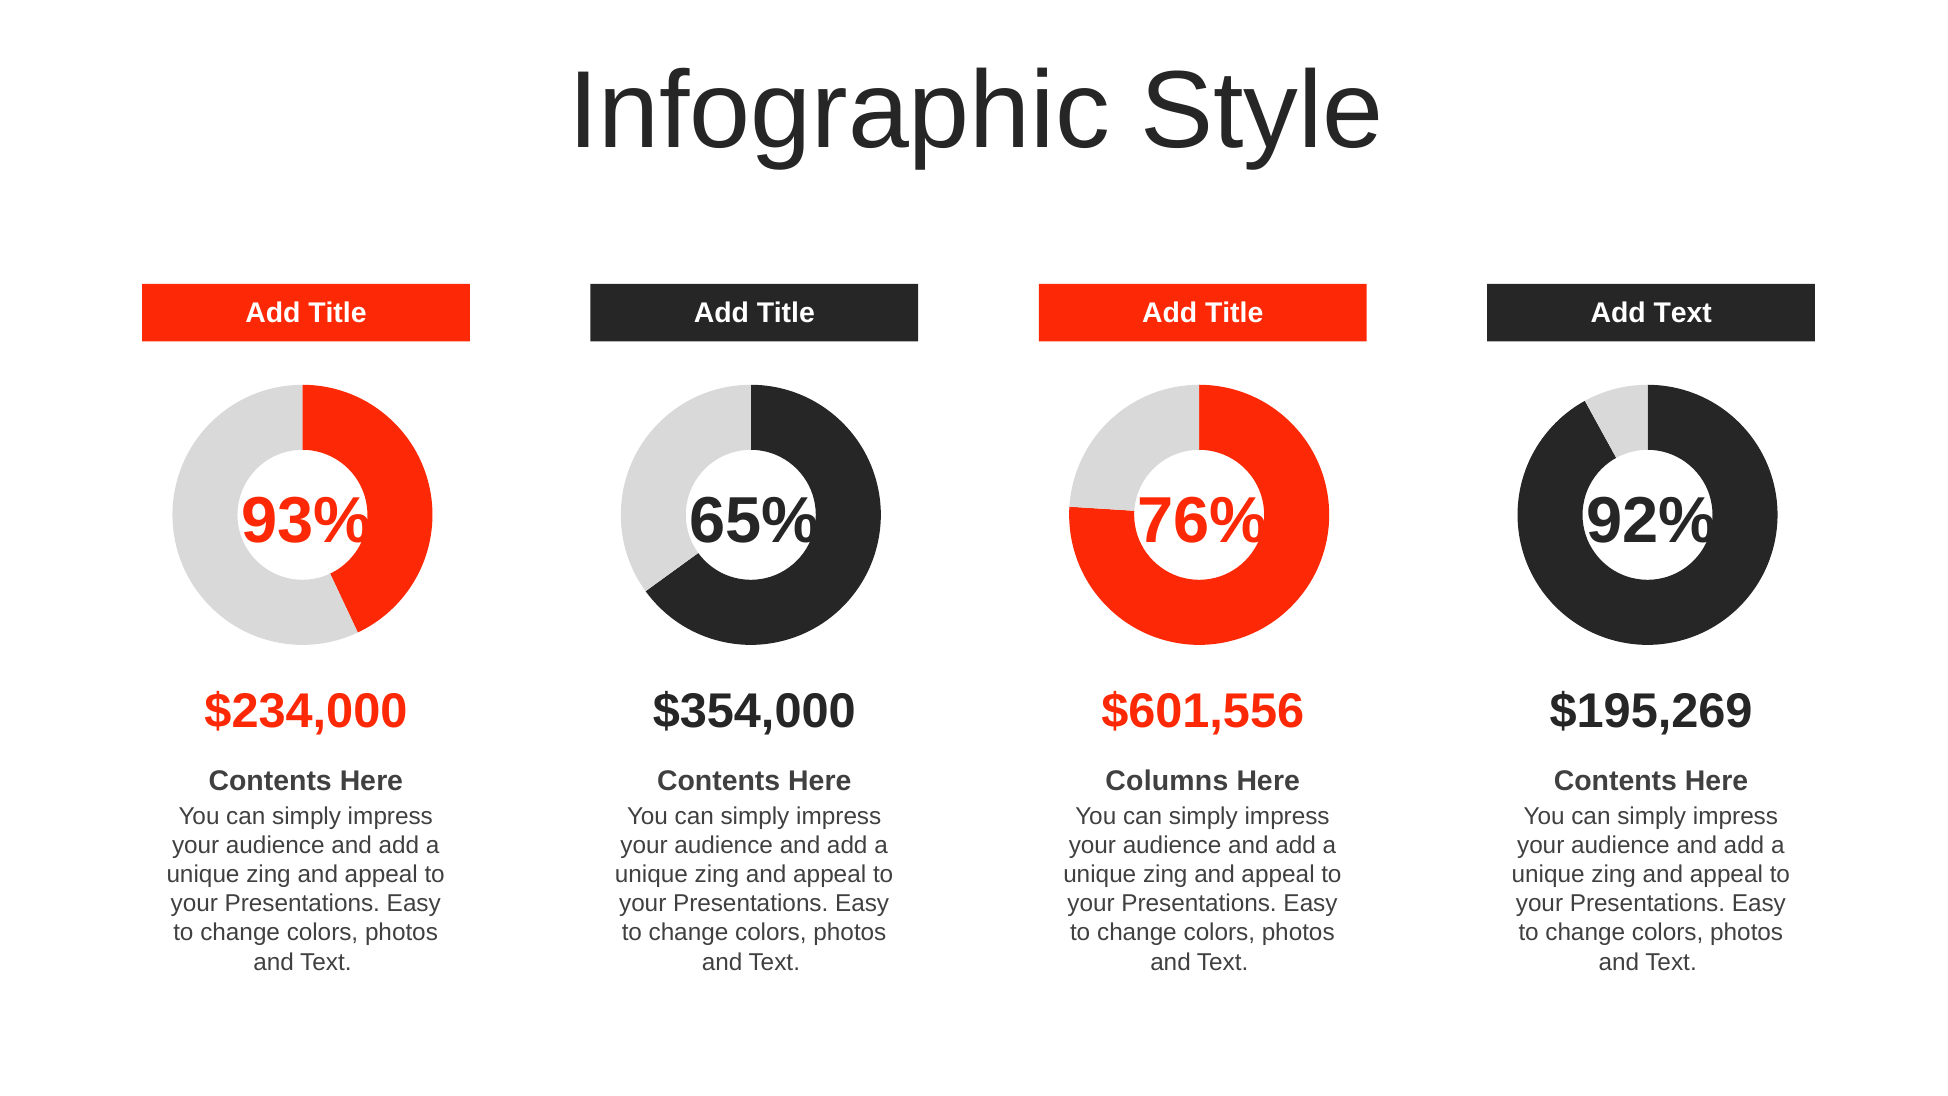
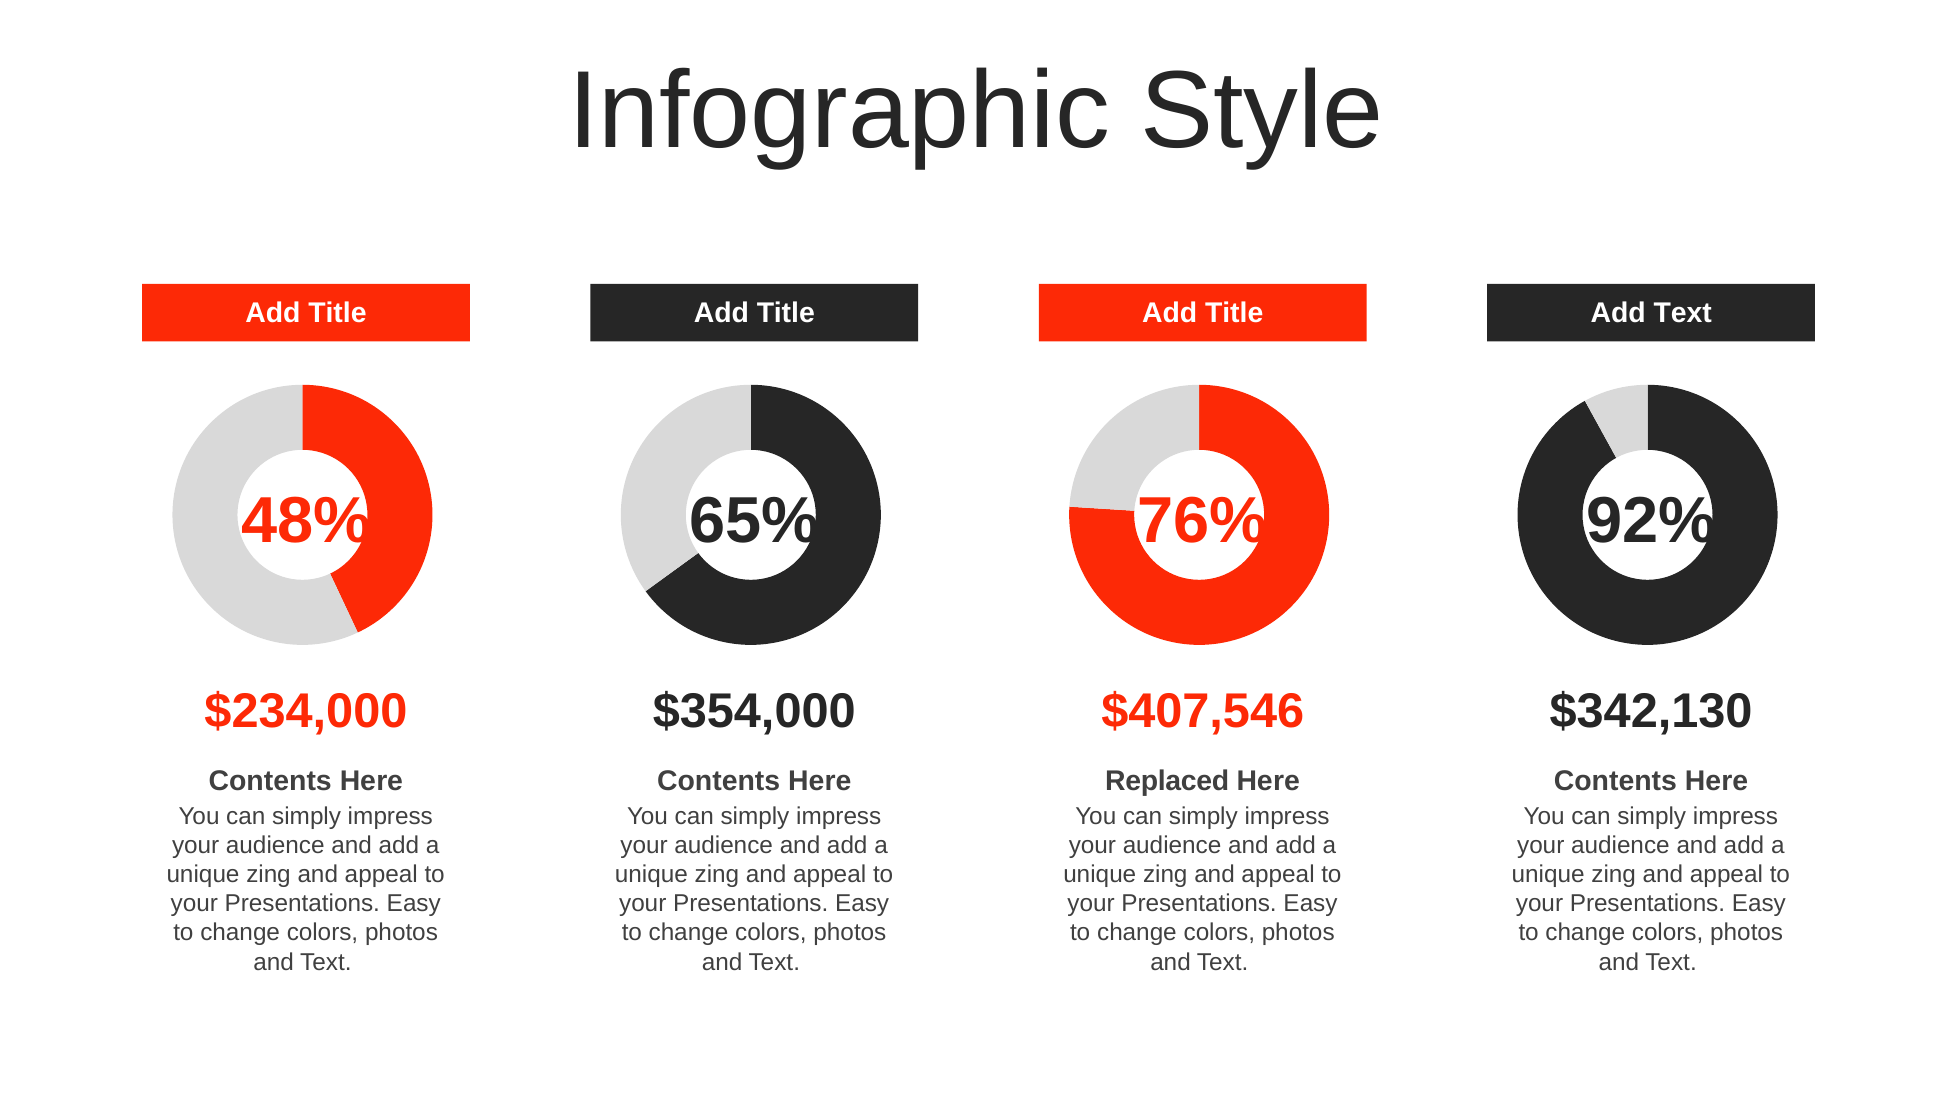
93%: 93% -> 48% (306, 521)
$601,556: $601,556 -> $407,546 (1203, 711)
$195,269: $195,269 -> $342,130 (1651, 711)
Columns: Columns -> Replaced (1167, 781)
